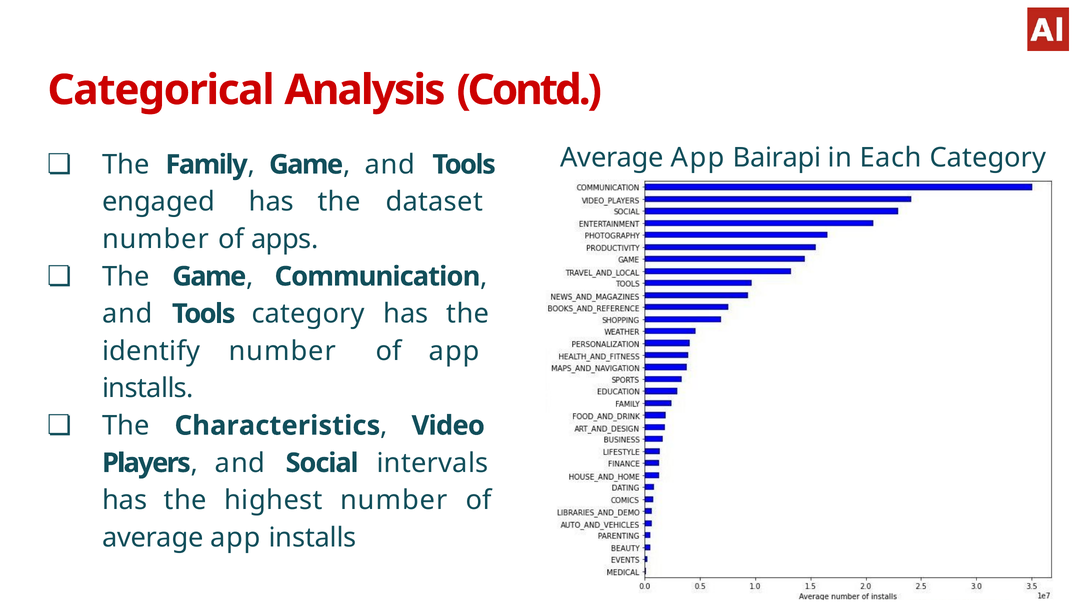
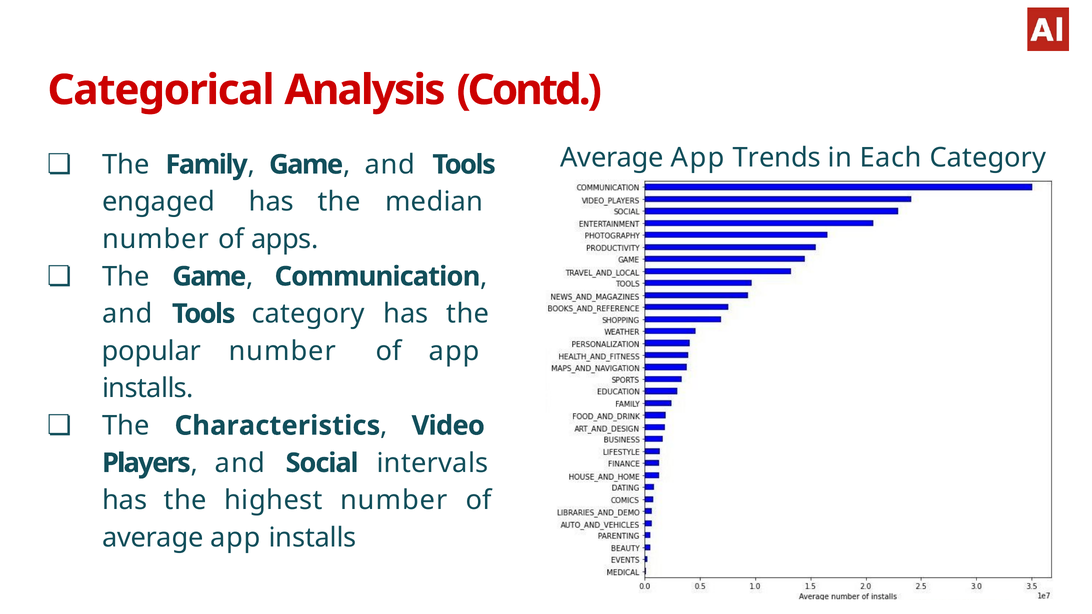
Bairapi: Bairapi -> Trends (777, 158)
dataset: dataset -> median (434, 202)
identify: identify -> popular (151, 351)
